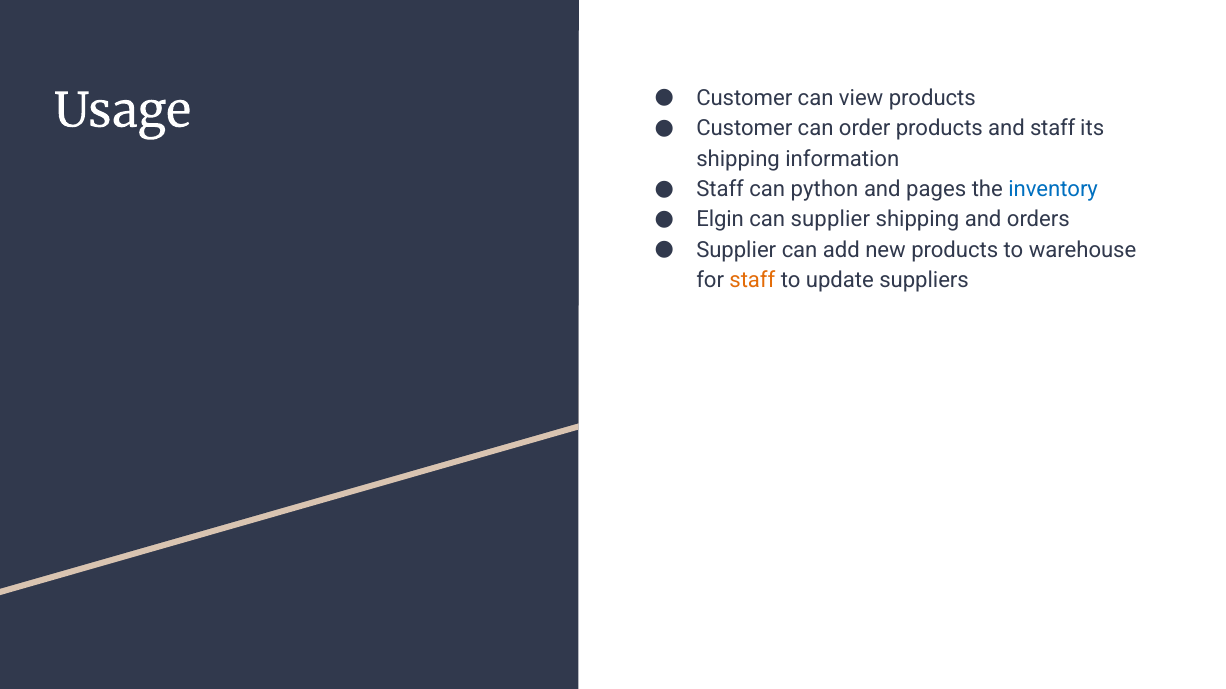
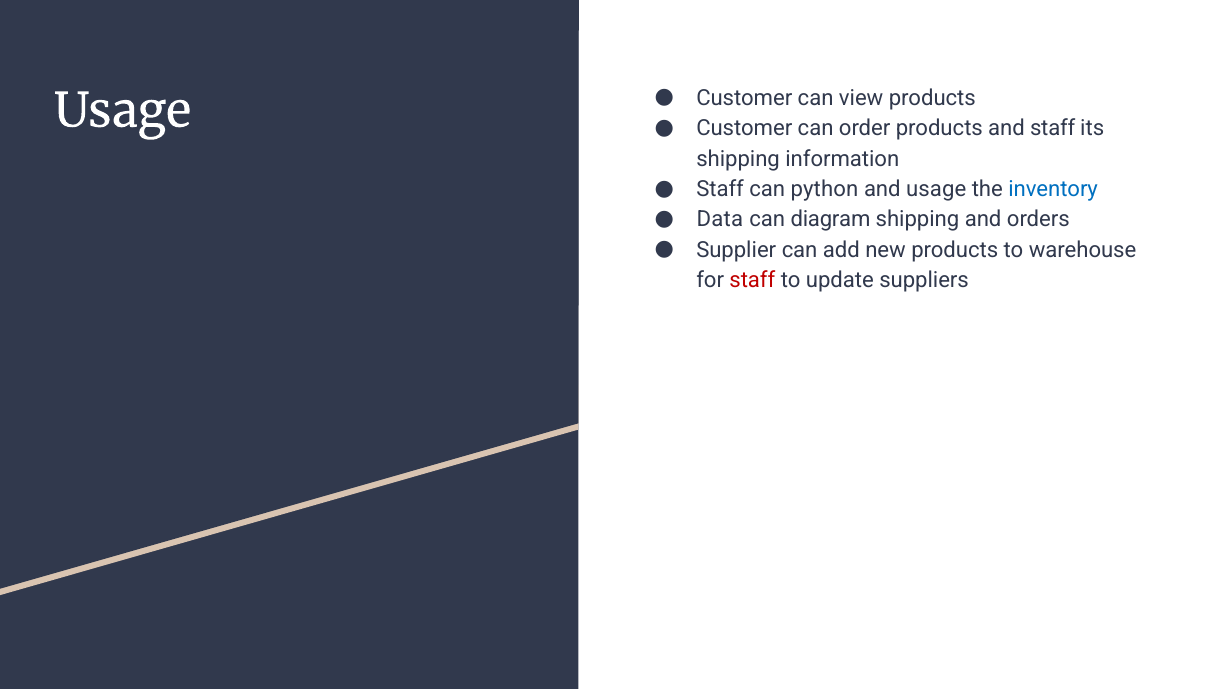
and pages: pages -> usage (936, 189)
Elgin: Elgin -> Data (720, 220)
can supplier: supplier -> diagram (830, 220)
staff colour: orange -> red (752, 281)
